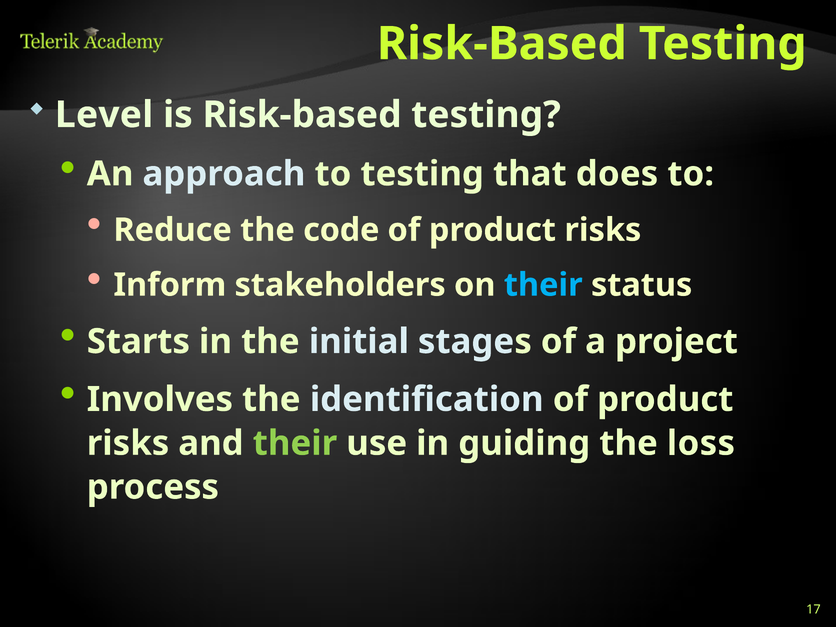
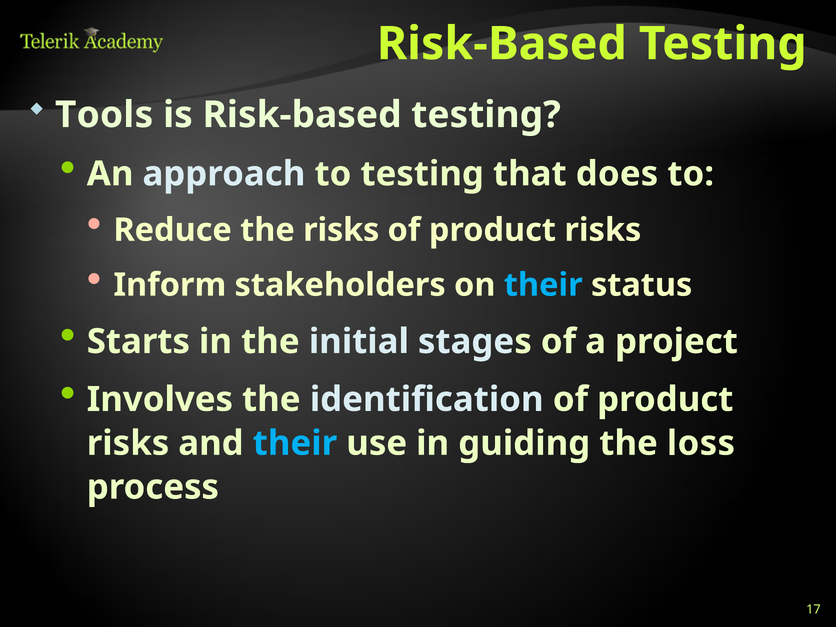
Level: Level -> Tools (104, 115)
the code: code -> risks (341, 230)
their colour: light green -> light blue (295, 443)
